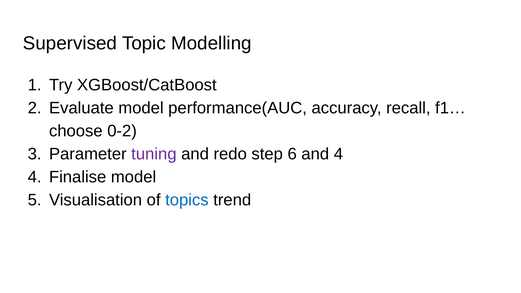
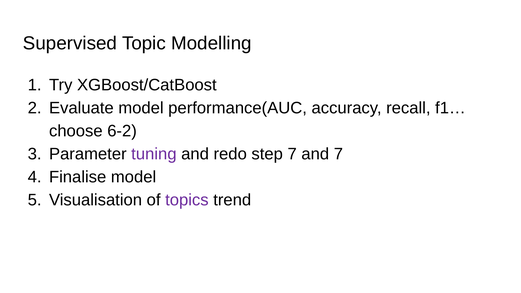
0-2: 0-2 -> 6-2 (122, 131)
step 6: 6 -> 7 (292, 154)
and 4: 4 -> 7 (338, 154)
topics colour: blue -> purple (187, 200)
